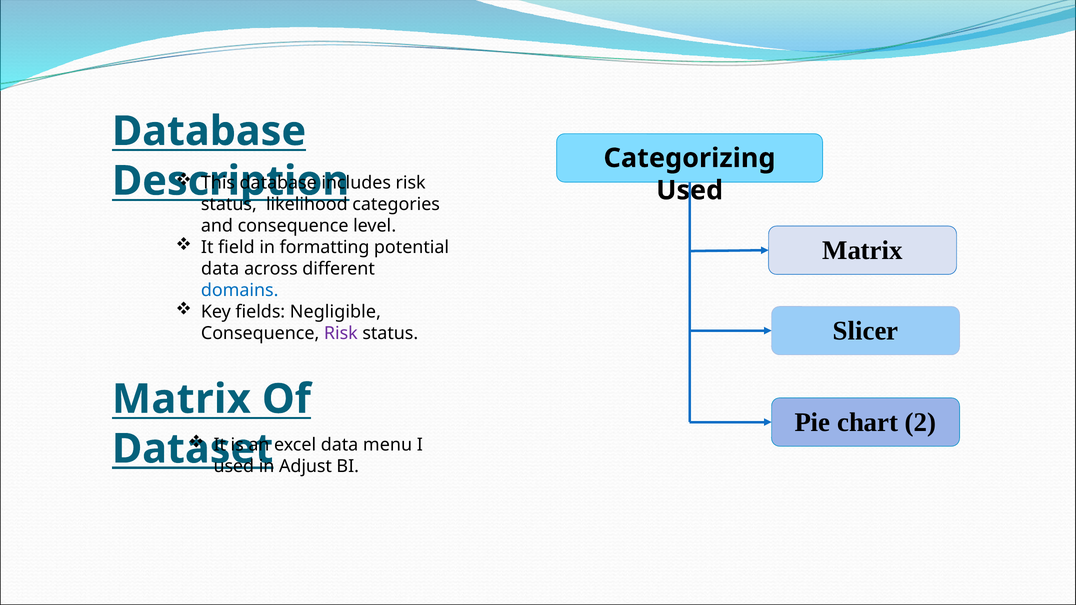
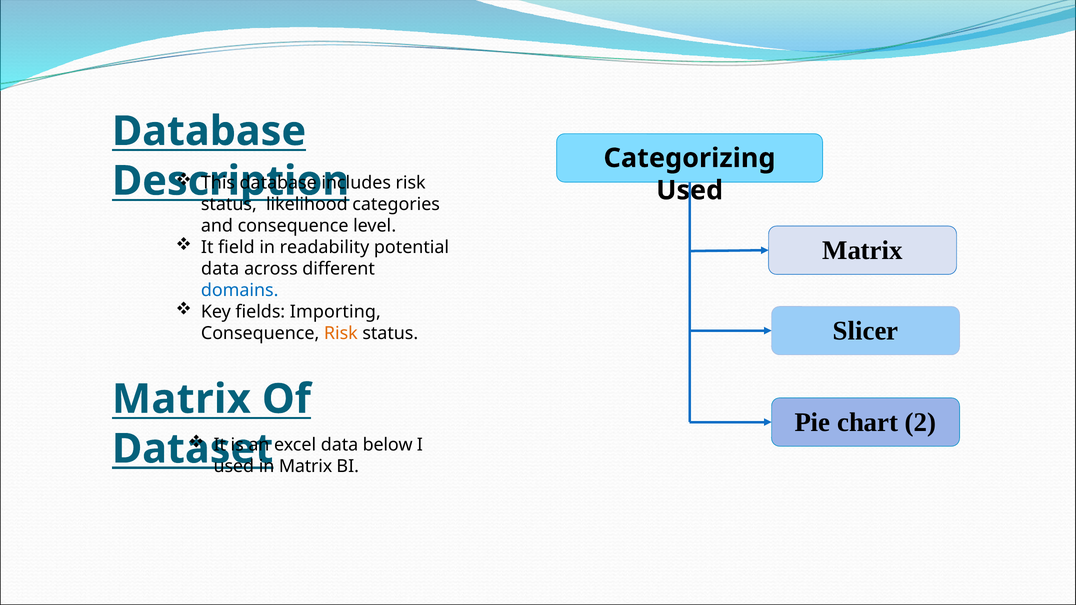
formatting: formatting -> readability (324, 247)
Negligible: Negligible -> Importing (335, 312)
Risk colour: purple -> orange (341, 334)
menu: menu -> below (388, 445)
Adjust: Adjust -> Matrix (306, 467)
